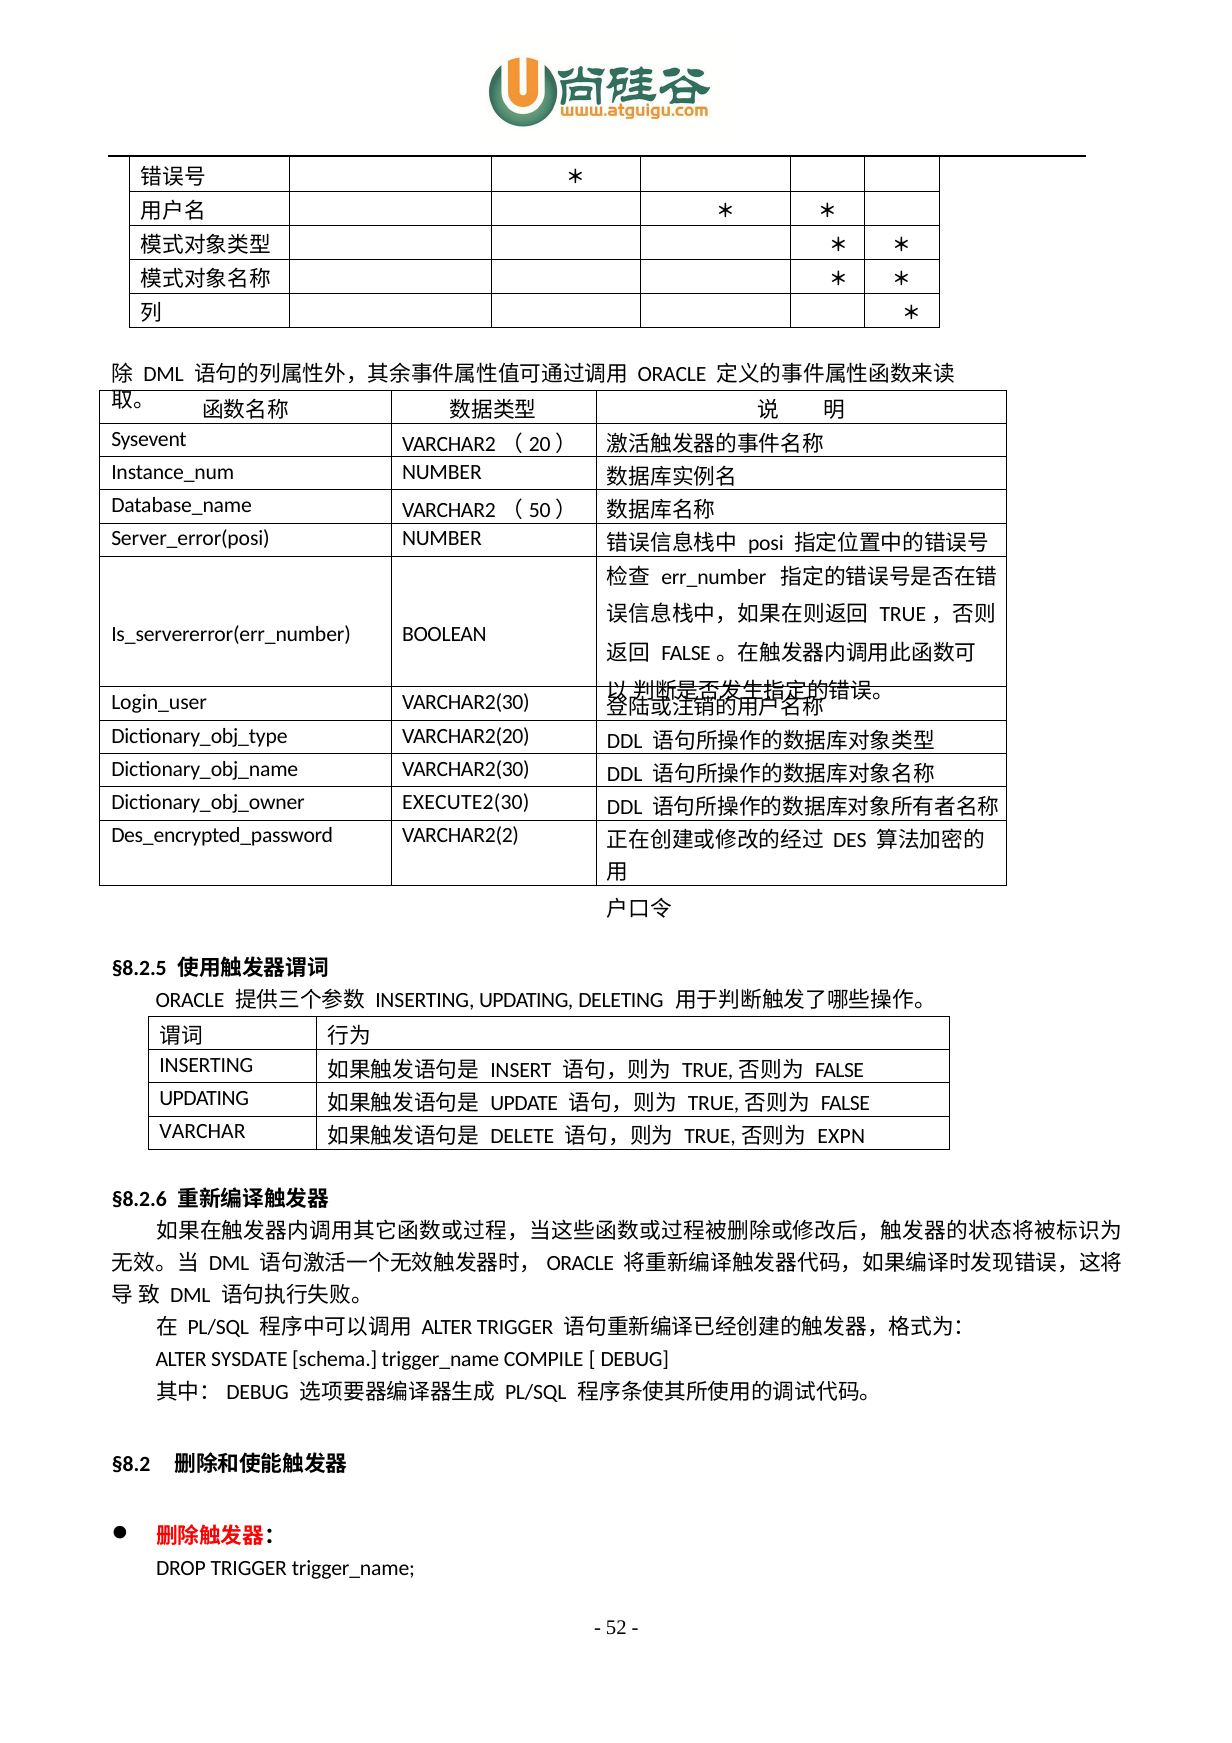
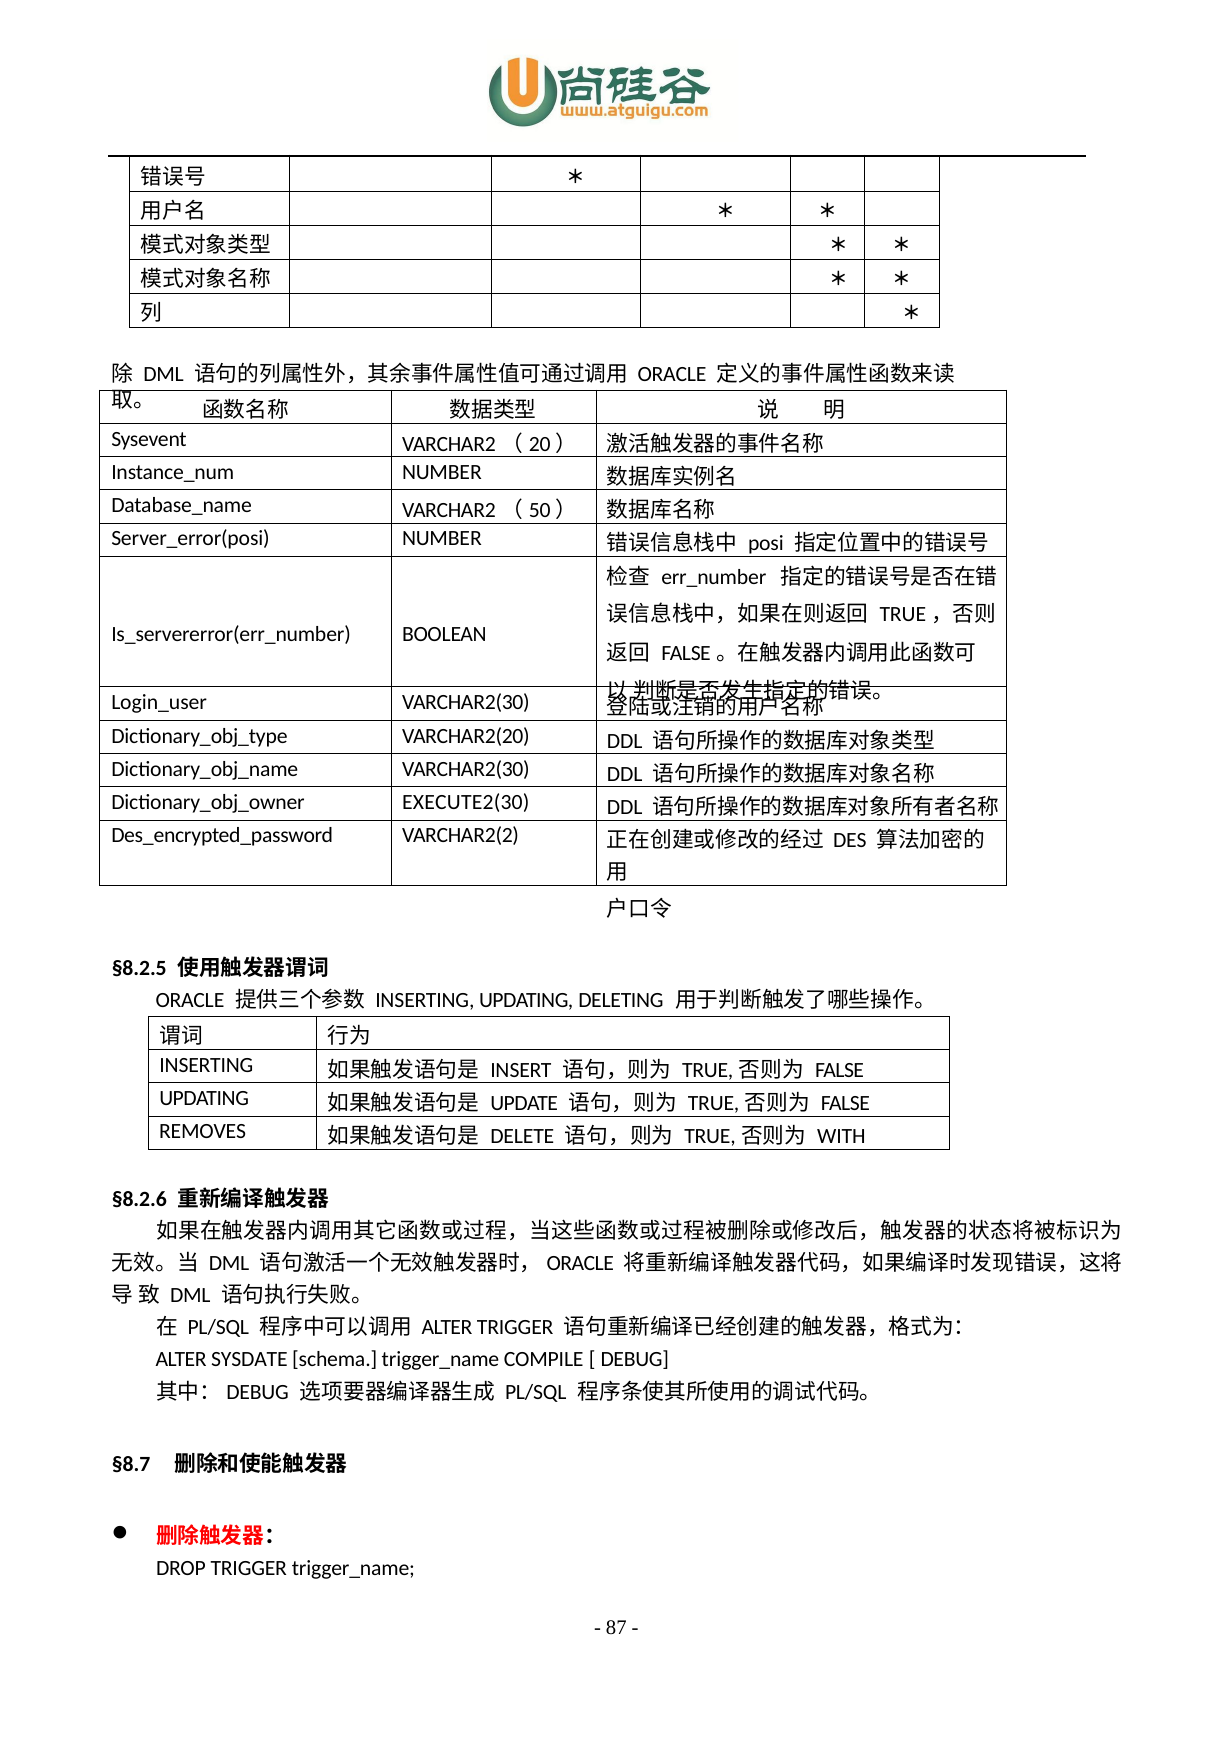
VARCHAR: VARCHAR -> REMOVES (203, 1132)
EXPN: EXPN -> WITH (841, 1137)
§8.2: §8.2 -> §8.7 (131, 1465)
52: 52 -> 87 (616, 1629)
